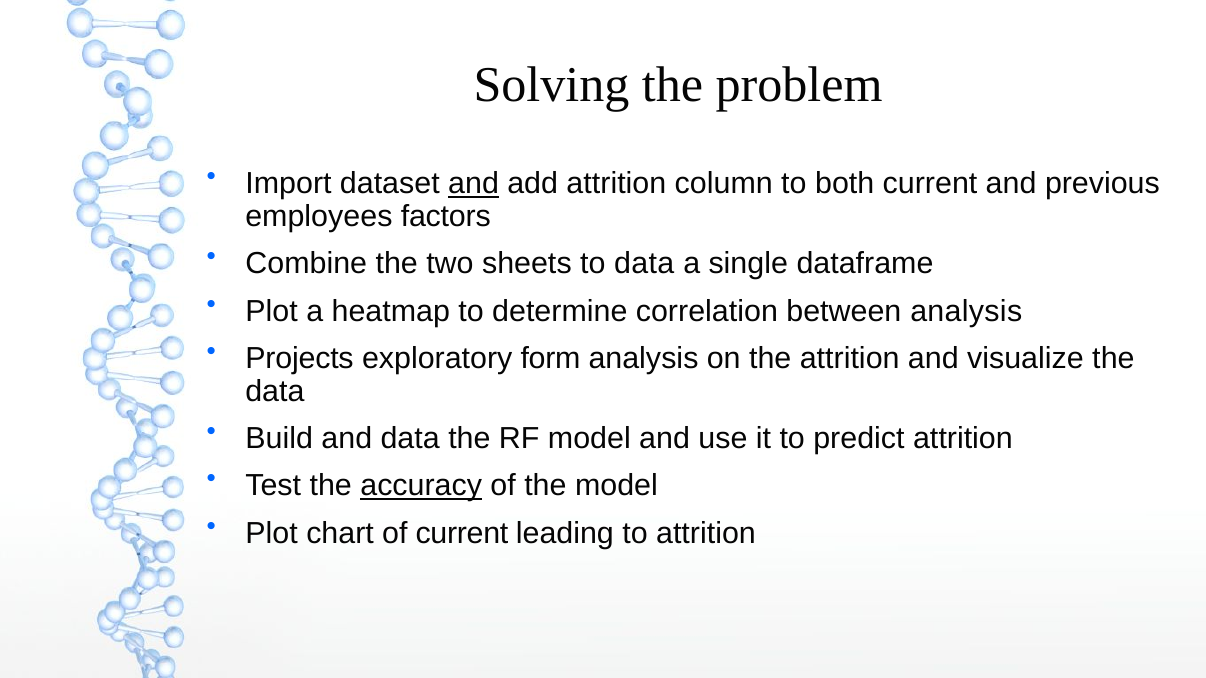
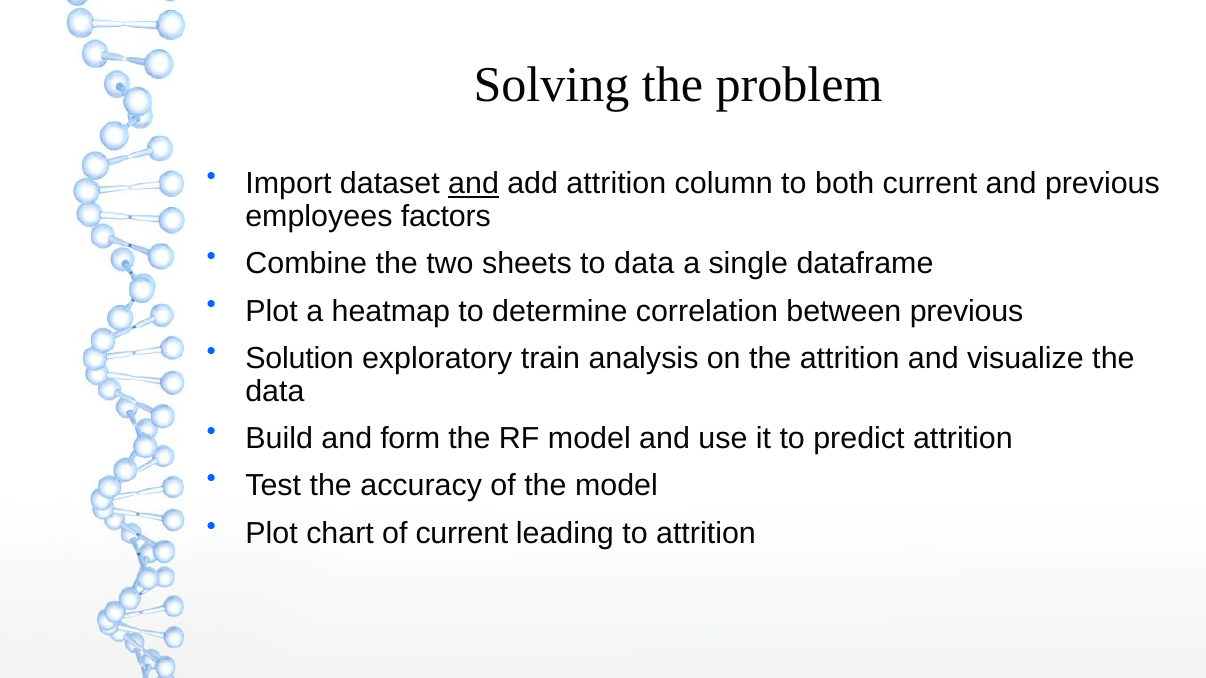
between analysis: analysis -> previous (966, 311)
Projects: Projects -> Solution (300, 359)
form: form -> train (550, 359)
and data: data -> form (410, 439)
accuracy underline: present -> none (421, 486)
